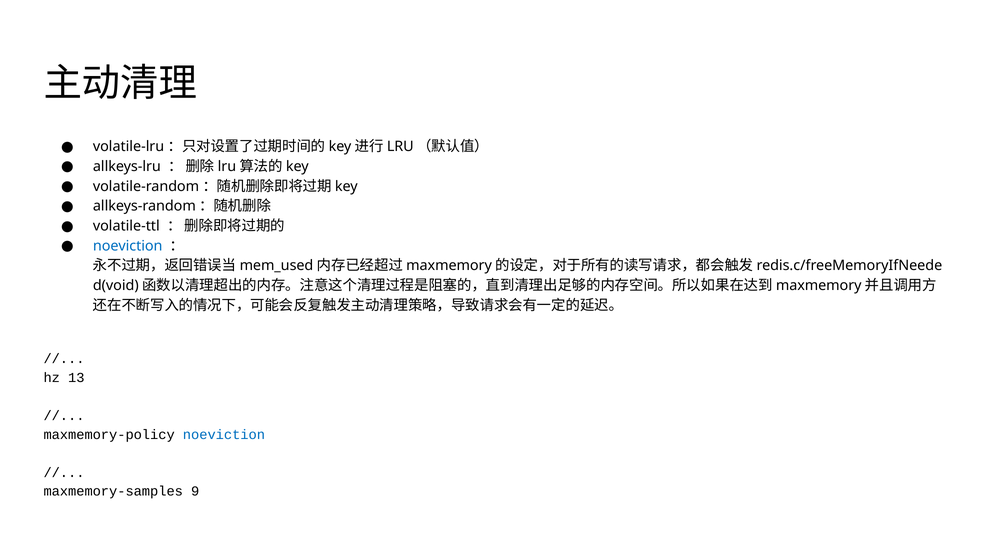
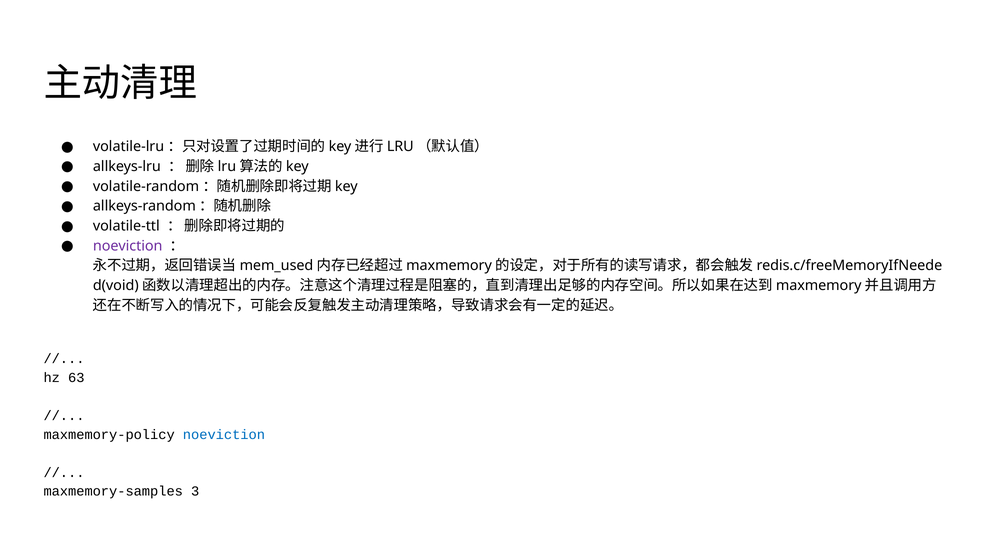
noeviction colour: blue -> purple (128, 246)
13: 13 -> 63 (76, 378)
9: 9 -> 3 (195, 491)
